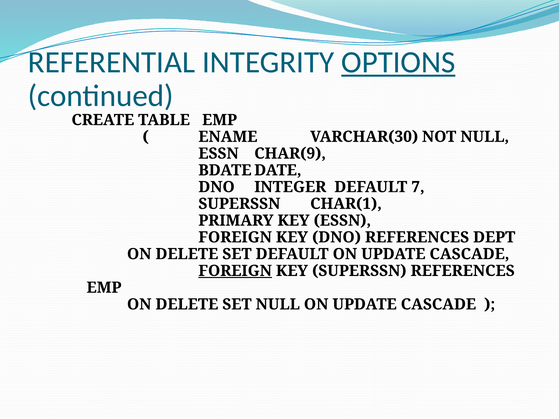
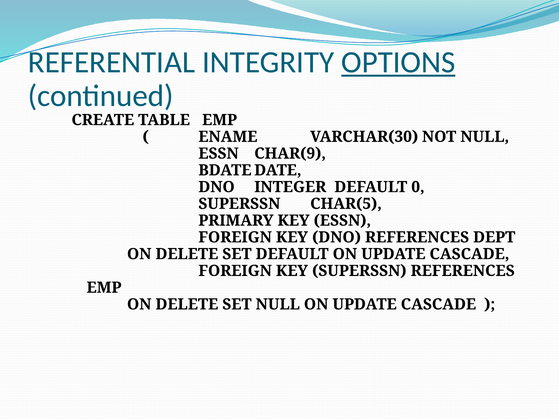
7: 7 -> 0 (418, 187)
CHAR(1: CHAR(1 -> CHAR(5 (346, 204)
FOREIGN underline: present -> none (235, 271)
